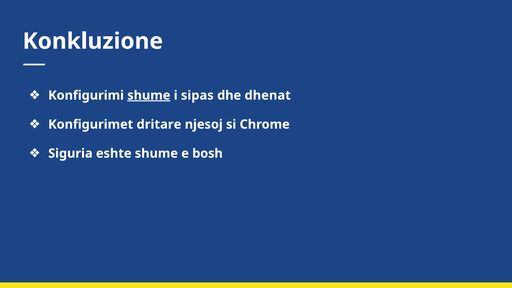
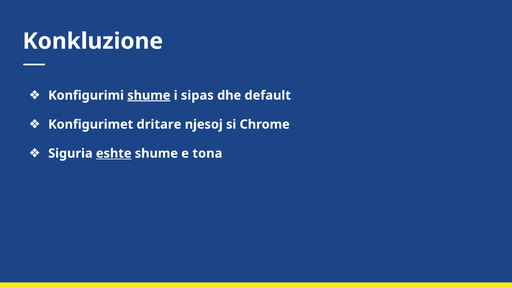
dhenat: dhenat -> default (268, 95)
eshte underline: none -> present (114, 153)
bosh: bosh -> tona (207, 153)
